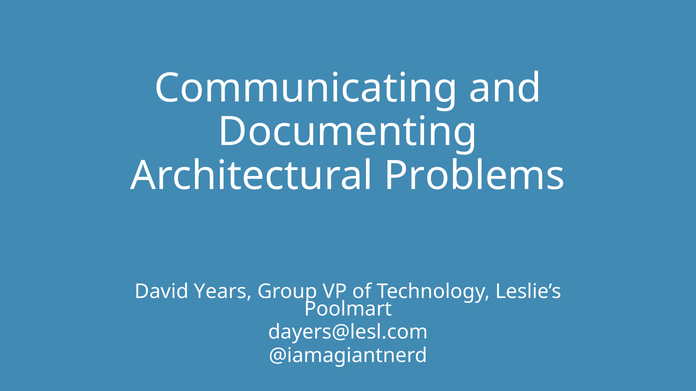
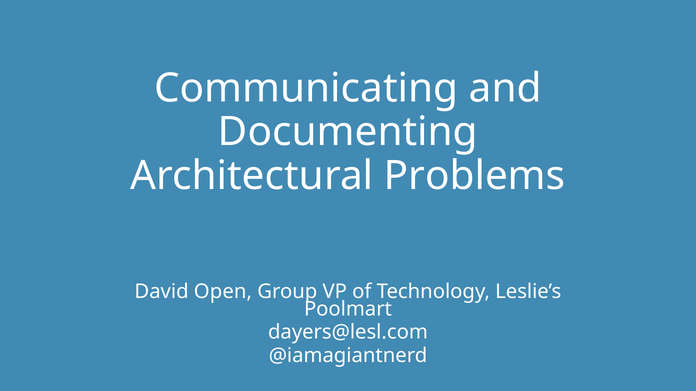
Years: Years -> Open (223, 292)
